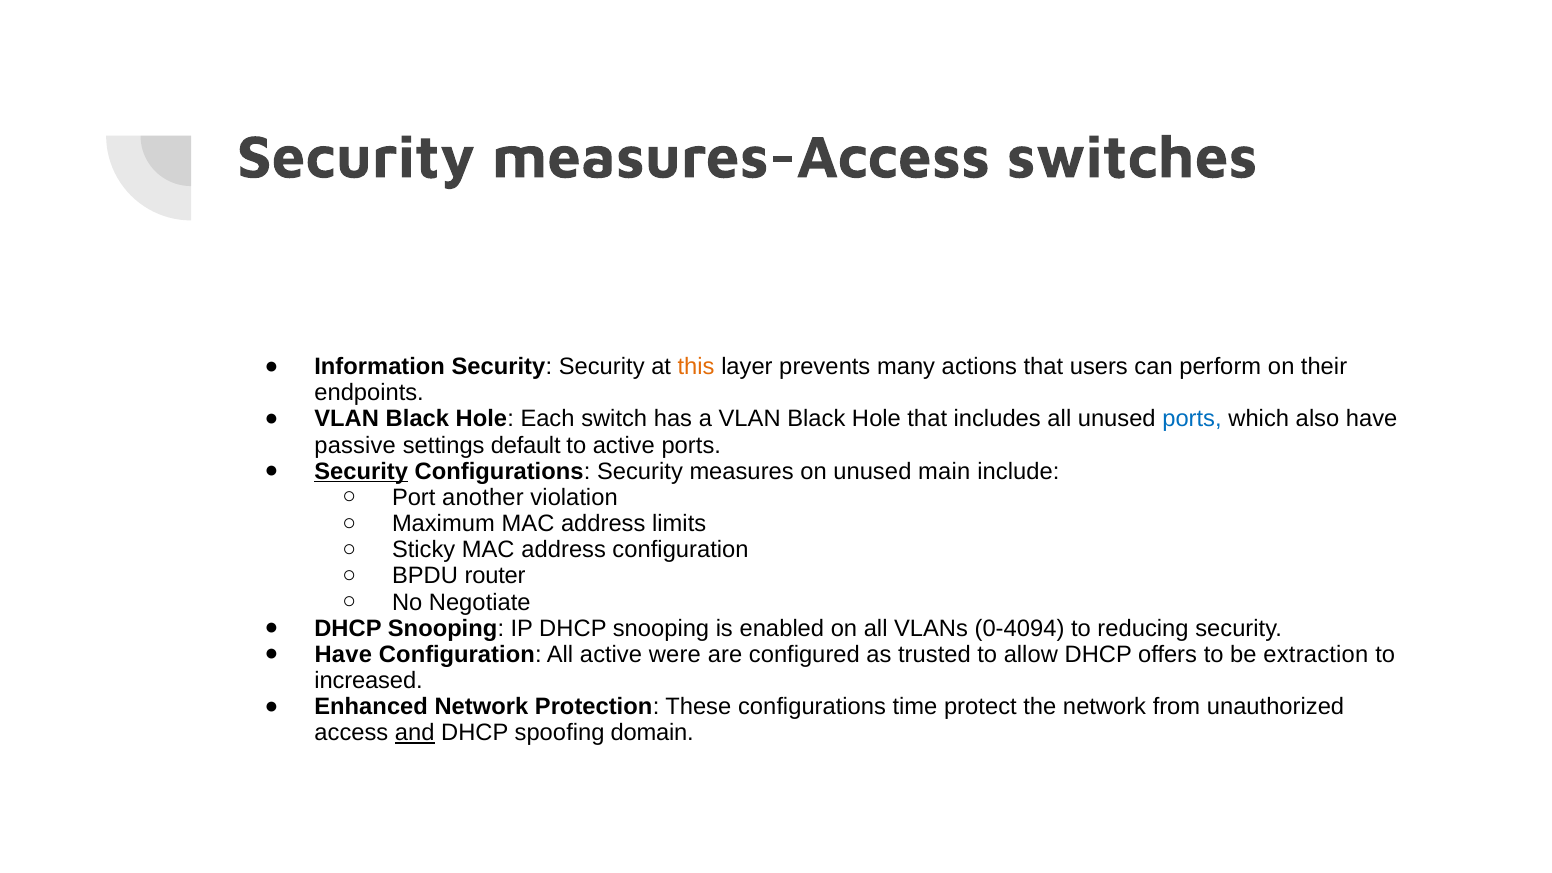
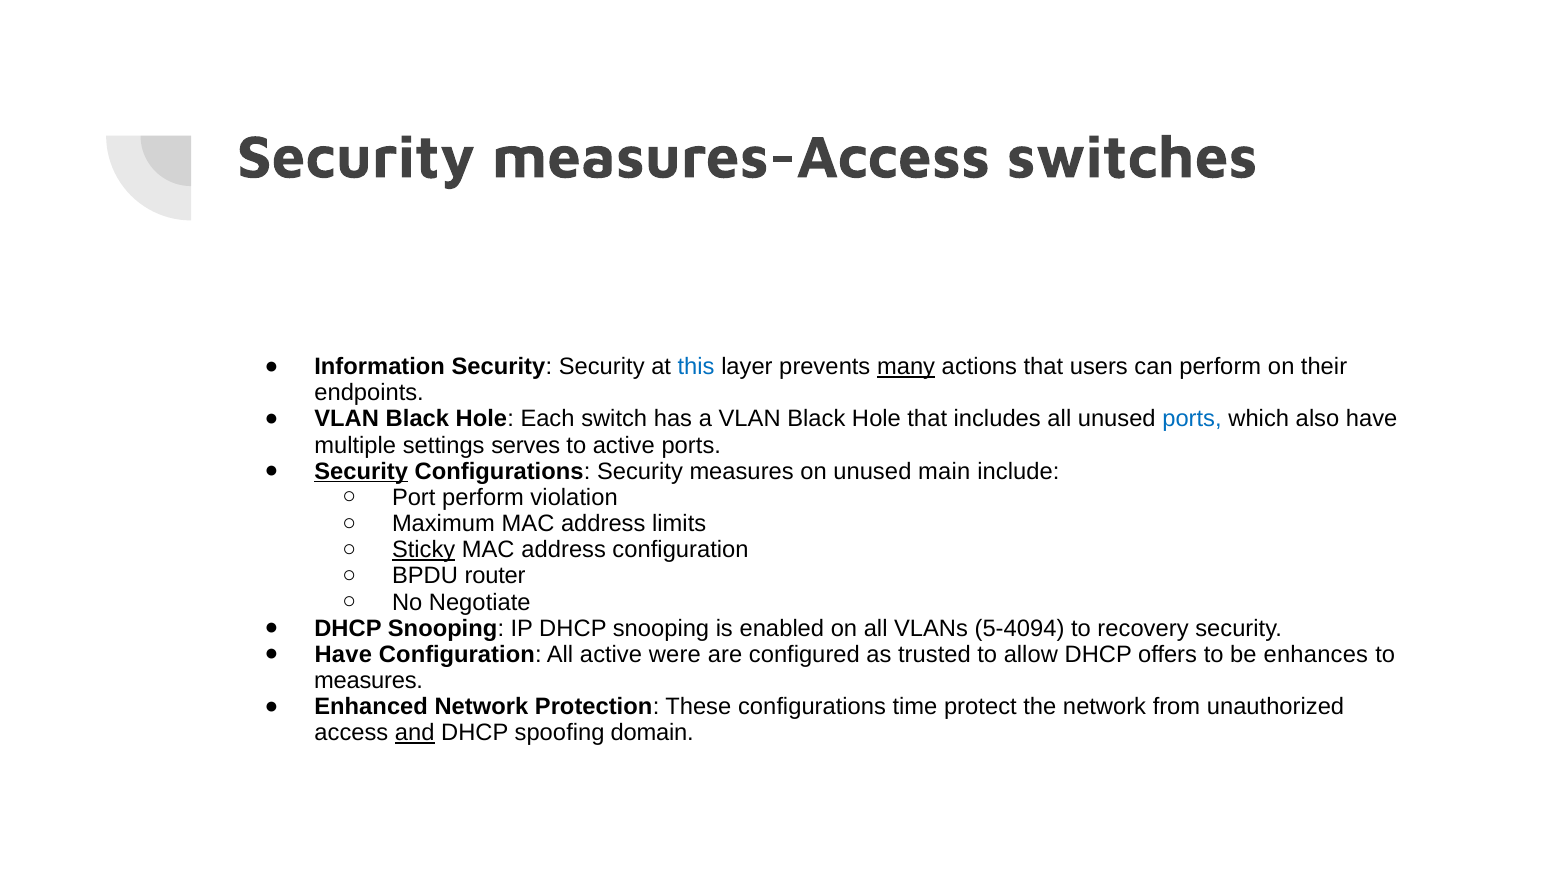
this colour: orange -> blue (696, 367)
many underline: none -> present (906, 367)
passive: passive -> multiple (355, 445)
default: default -> serves (526, 445)
Port another: another -> perform (483, 498)
Sticky underline: none -> present (424, 550)
0-4094: 0-4094 -> 5-4094 (1020, 628)
reducing: reducing -> recovery (1143, 628)
extraction: extraction -> enhances (1316, 655)
increased: increased -> measures (369, 681)
